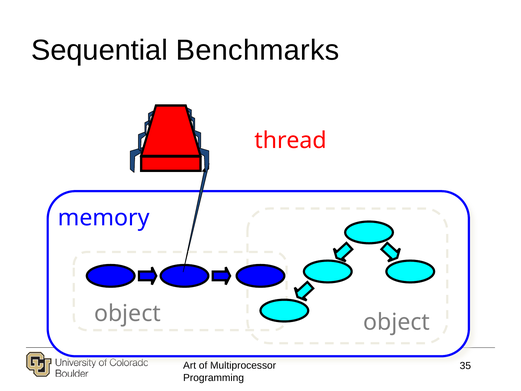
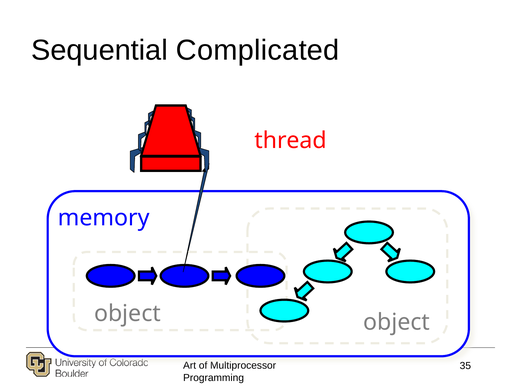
Benchmarks: Benchmarks -> Complicated (258, 50)
